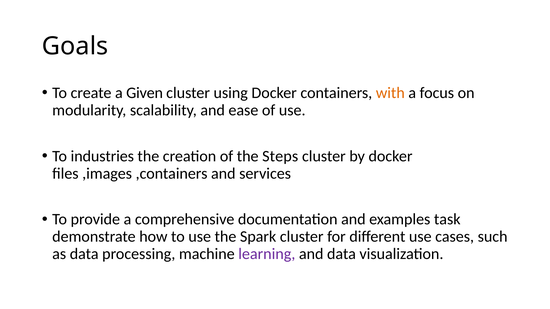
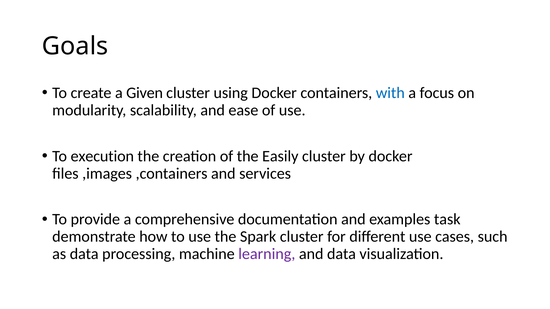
with colour: orange -> blue (390, 93)
industries: industries -> execution (102, 156)
Steps: Steps -> Easily (280, 156)
